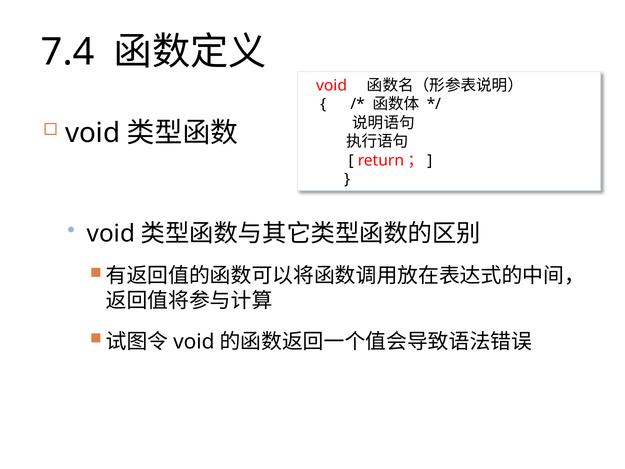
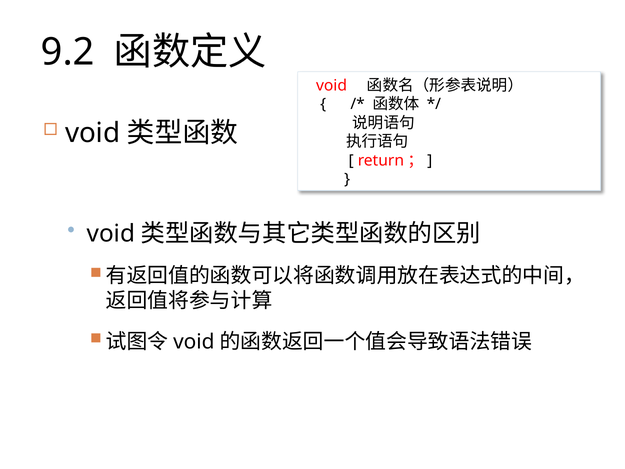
7.4: 7.4 -> 9.2 (68, 52)
